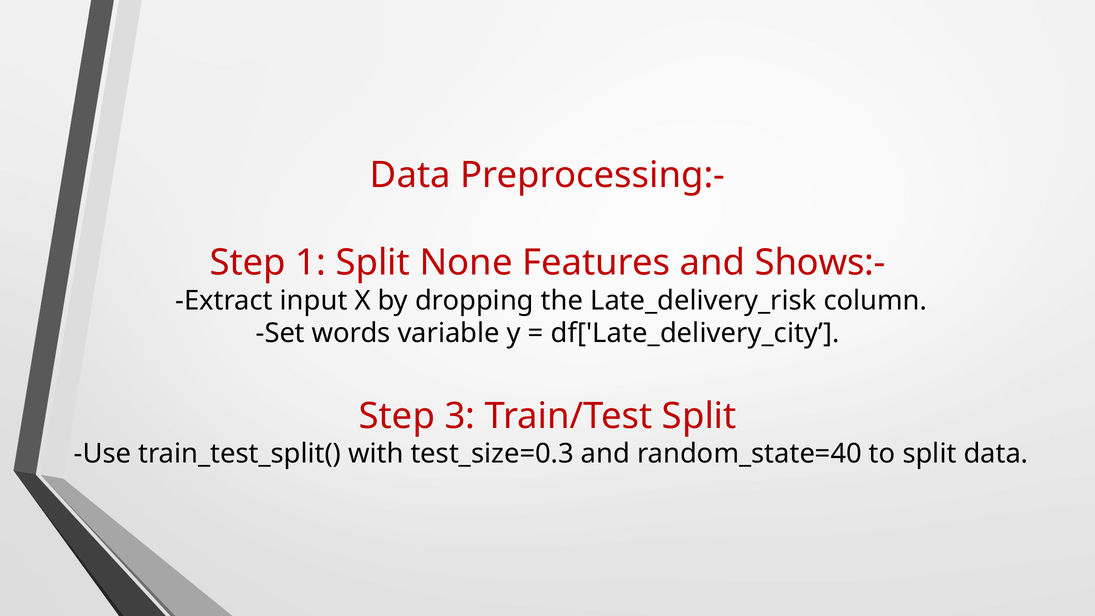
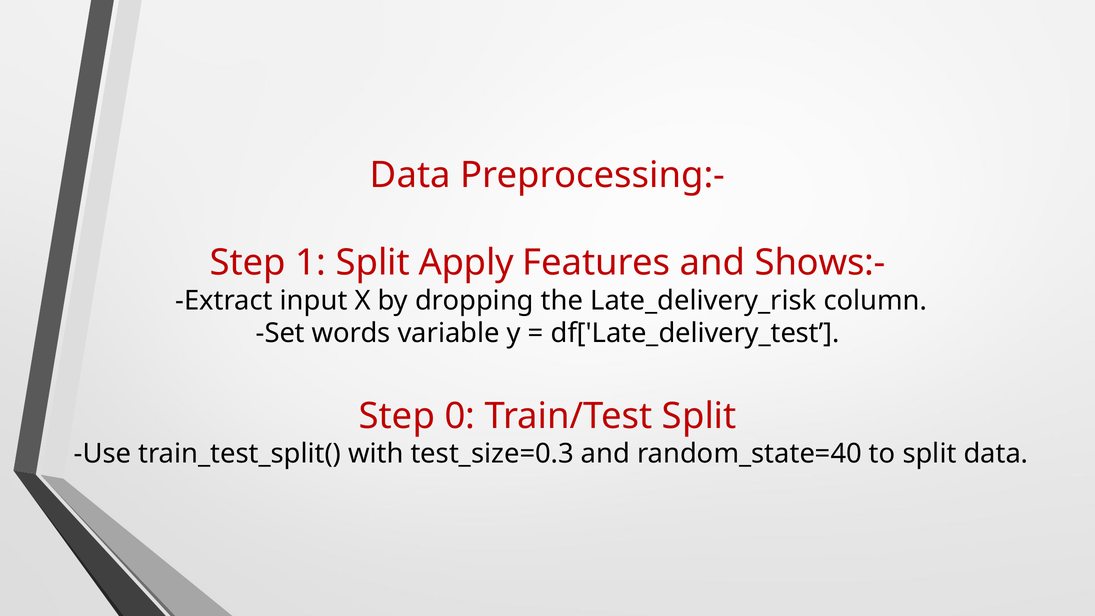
None: None -> Apply (466, 263)
df['Late_delivery_city: df['Late_delivery_city -> df['Late_delivery_test (695, 333)
3: 3 -> 0 (460, 416)
